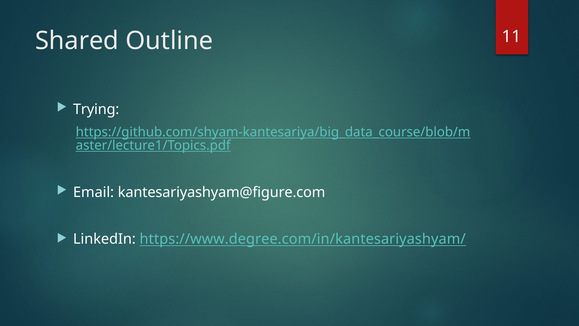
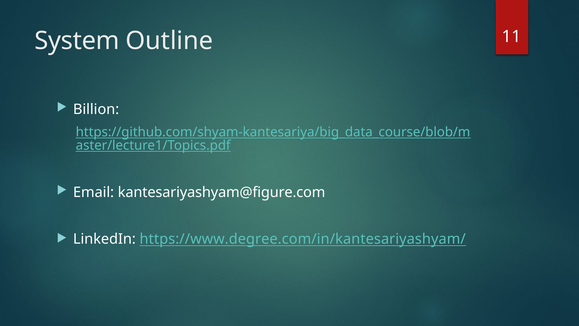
Shared: Shared -> System (77, 41)
Trying: Trying -> Billion (96, 109)
